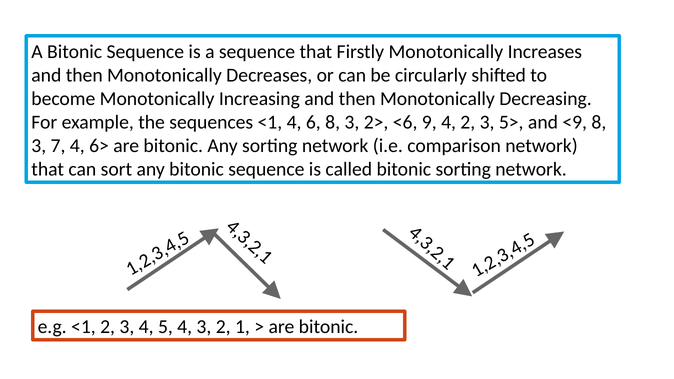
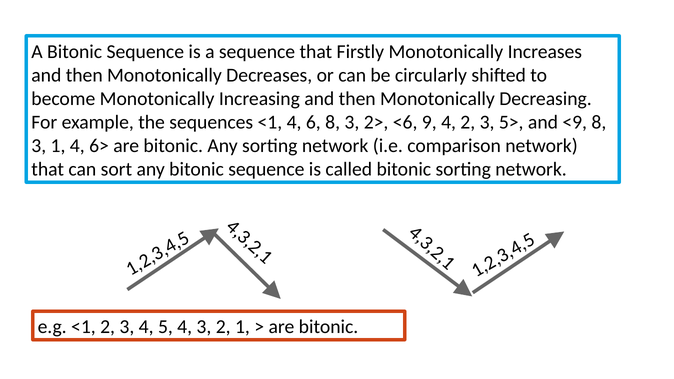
3 7: 7 -> 1 (58, 146)
